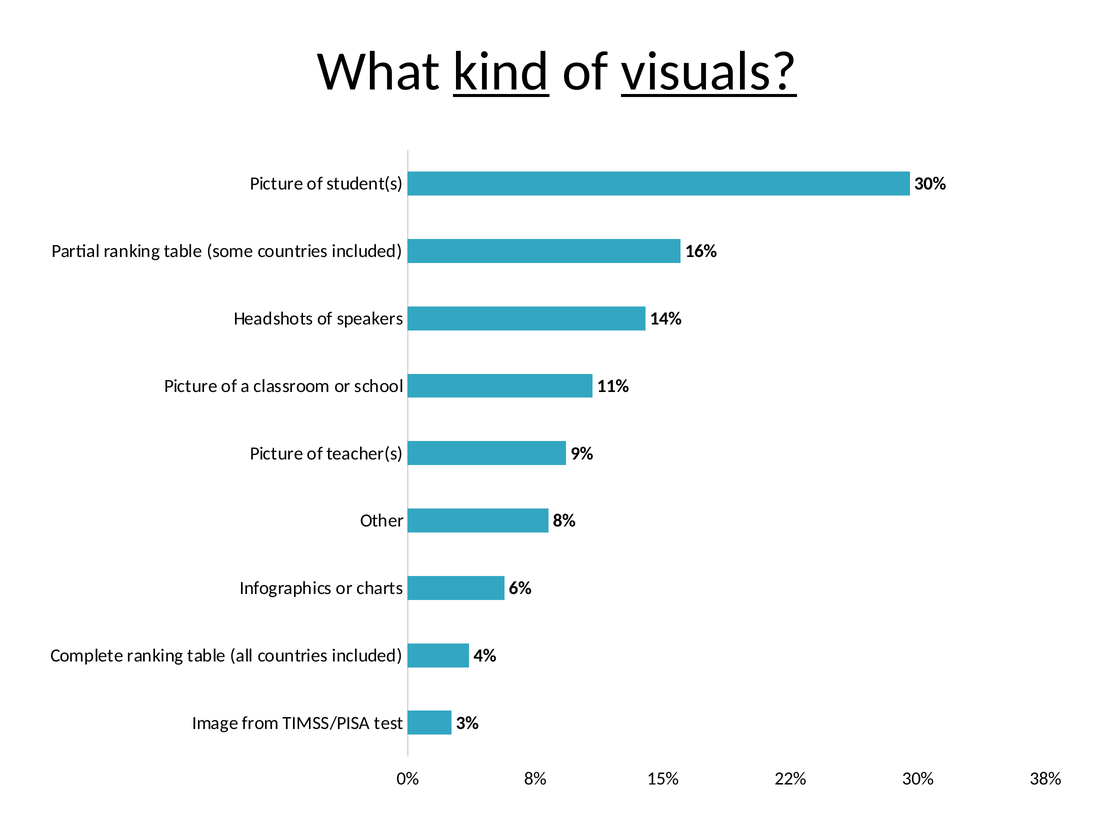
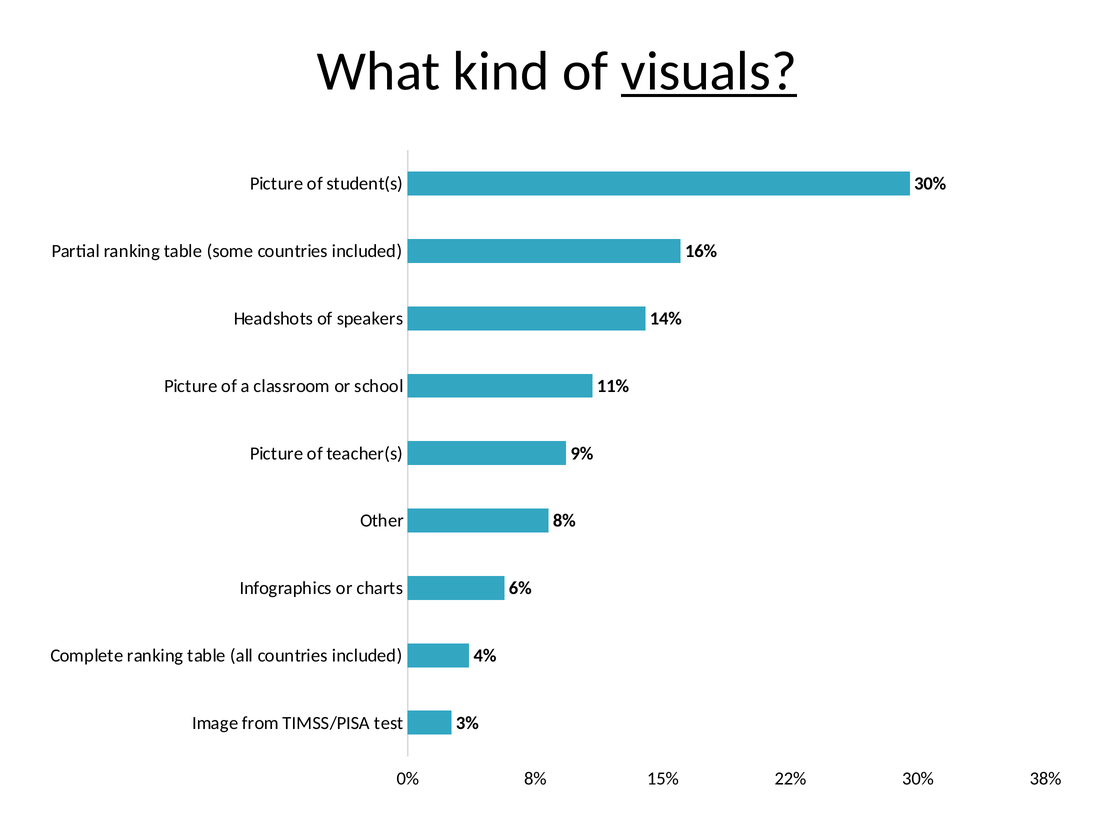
kind underline: present -> none (501, 72)
